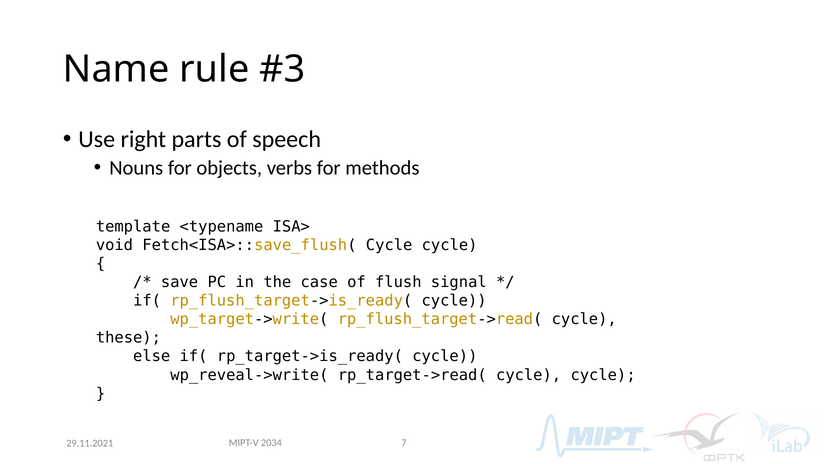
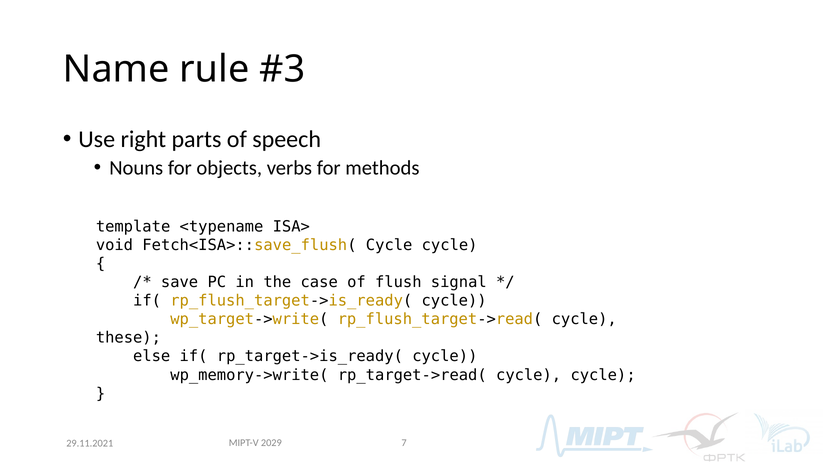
wp_reveal->write(: wp_reveal->write( -> wp_memory->write( (249, 375)
2034: 2034 -> 2029 (271, 443)
